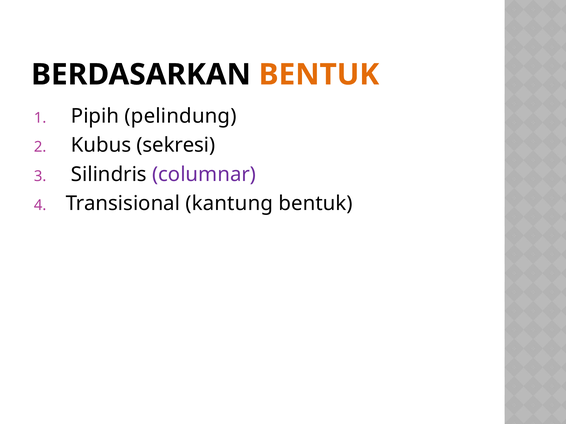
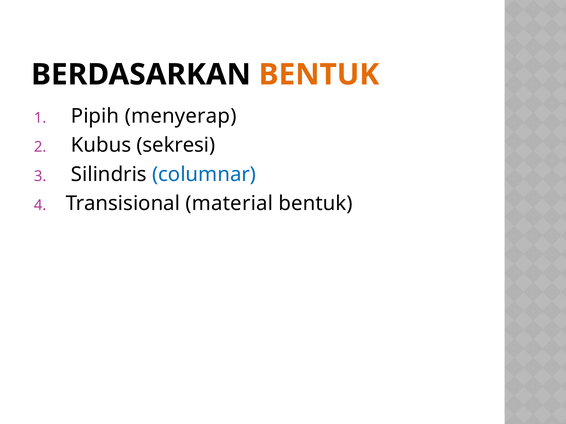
pelindung: pelindung -> menyerap (181, 116)
columnar colour: purple -> blue (204, 175)
kantung: kantung -> material (229, 204)
